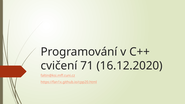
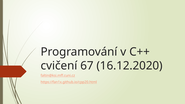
71: 71 -> 67 (87, 66)
